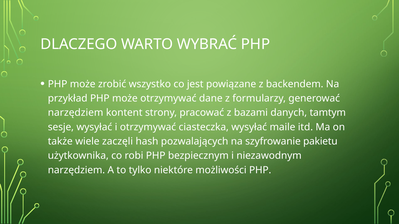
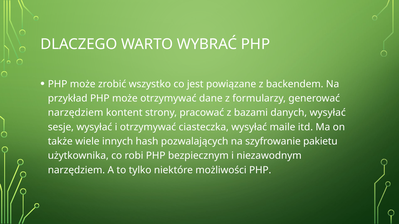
danych tamtym: tamtym -> wysyłać (328, 113)
zaczęli: zaczęli -> innych (118, 142)
